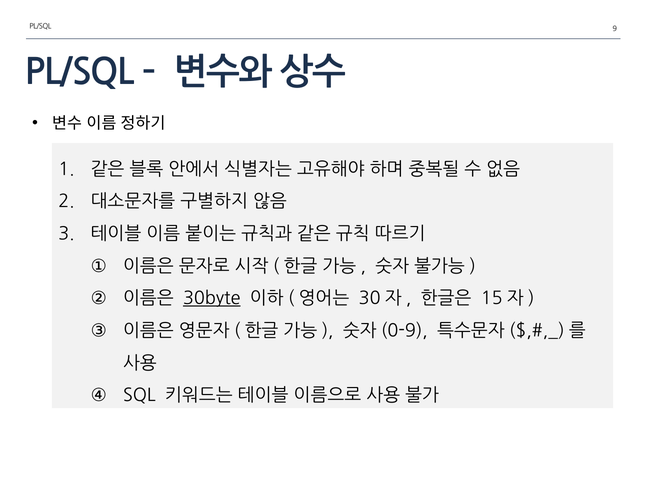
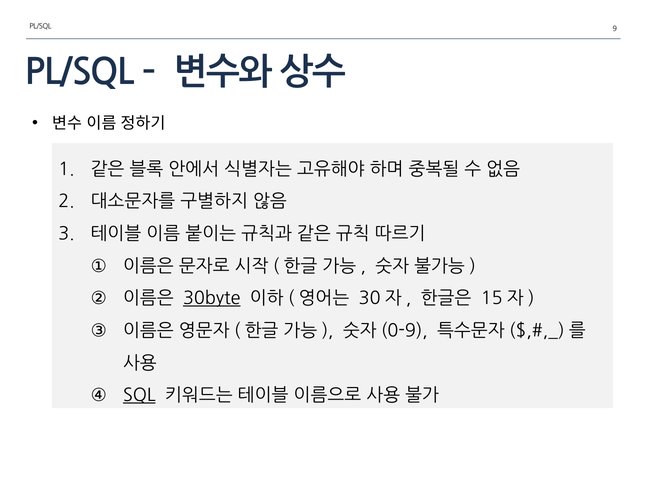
SQL underline: none -> present (139, 396)
